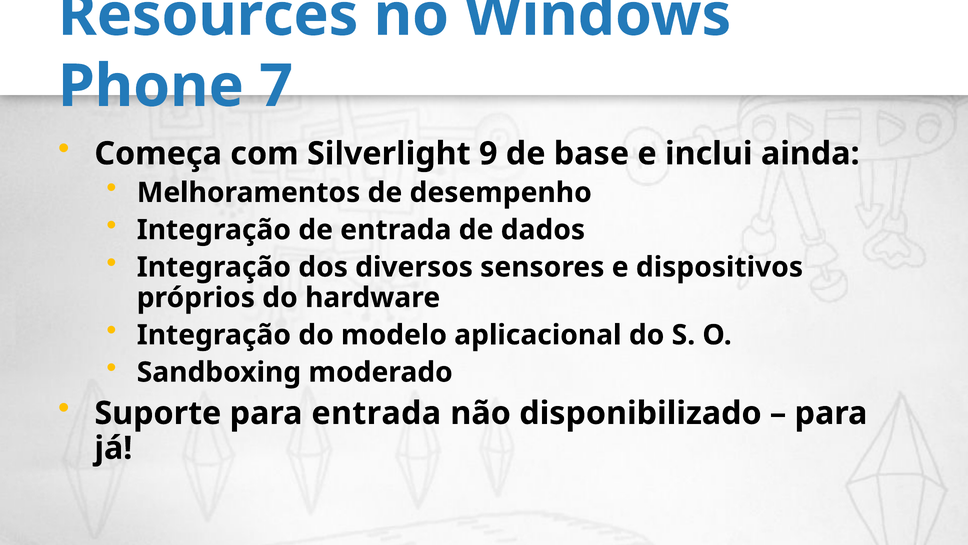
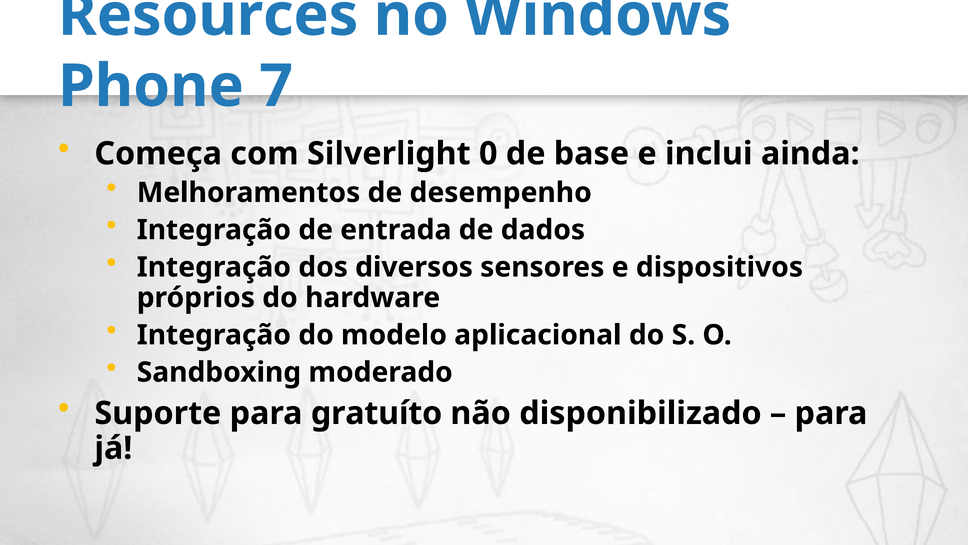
9: 9 -> 0 (488, 154)
para entrada: entrada -> gratuíto (377, 413)
